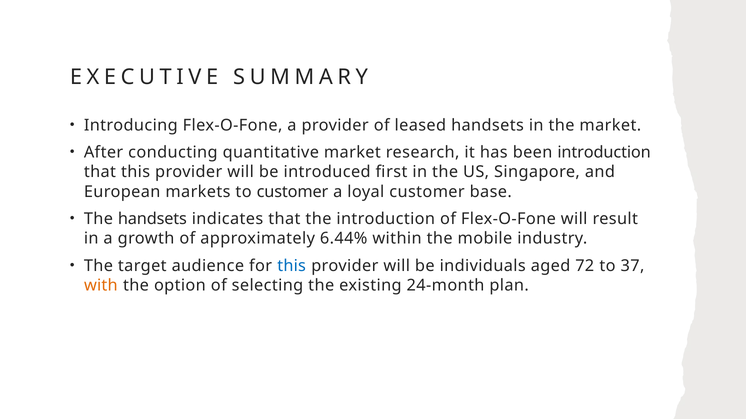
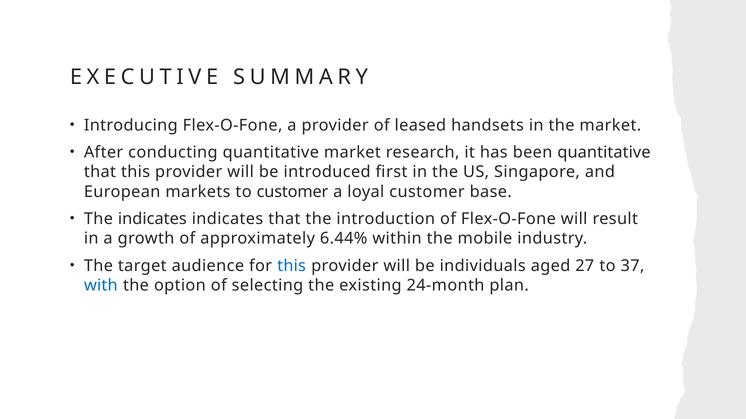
been introduction: introduction -> quantitative (604, 153)
The handsets: handsets -> indicates (152, 219)
72: 72 -> 27 (585, 266)
with colour: orange -> blue (101, 286)
